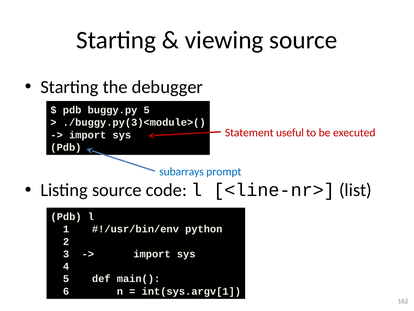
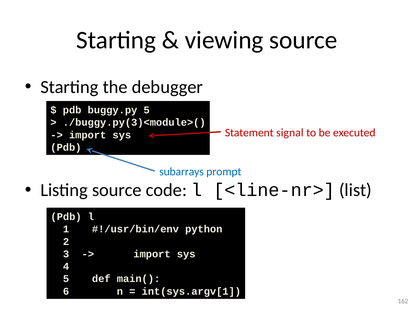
useful: useful -> signal (290, 132)
